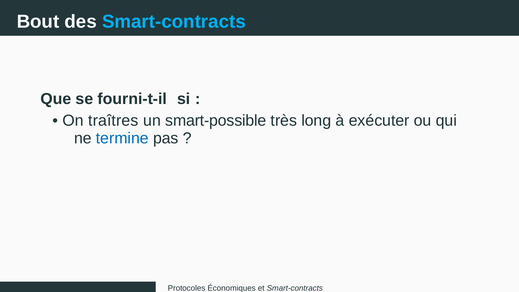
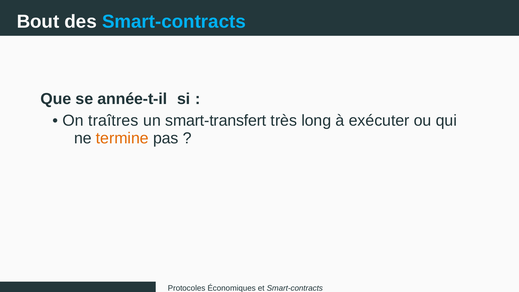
fourni-t-il: fourni-t-il -> année-t-il (132, 99)
smart-possible: smart-possible -> smart-transfert (216, 121)
termine colour: blue -> orange (122, 138)
